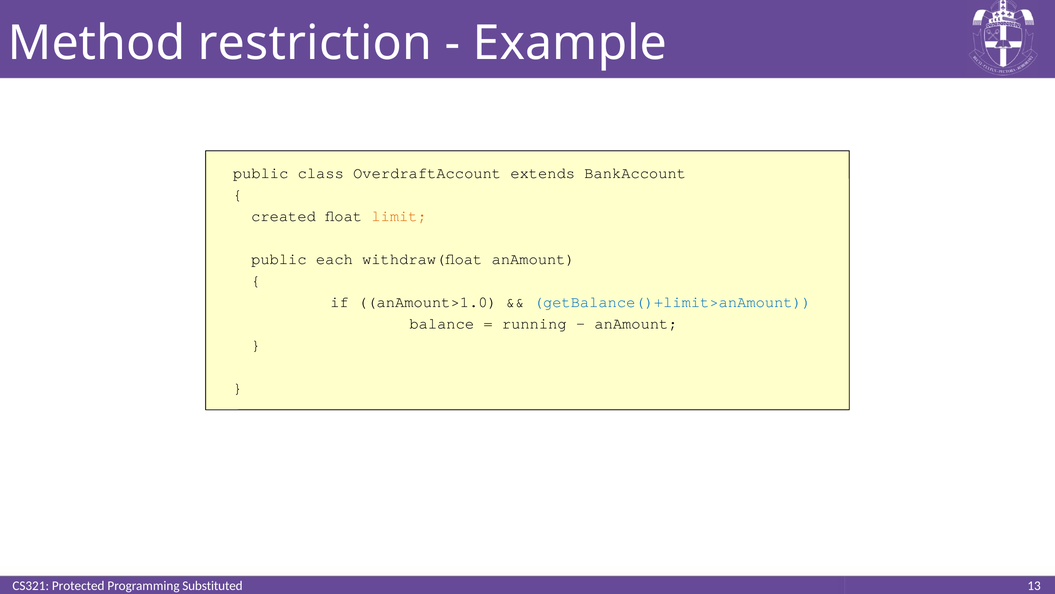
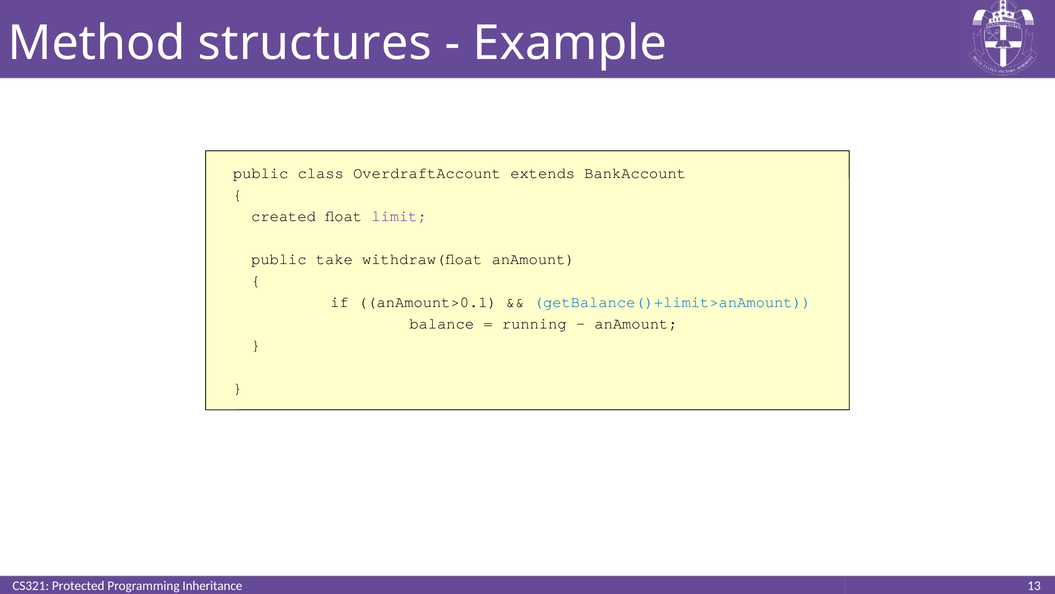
restriction: restriction -> structures (315, 43)
limit colour: orange -> purple (399, 216)
each: each -> take (334, 259)
anAmount>1.0: anAmount>1.0 -> anAmount>0.1 (427, 302)
Substituted: Substituted -> Inheritance (212, 585)
